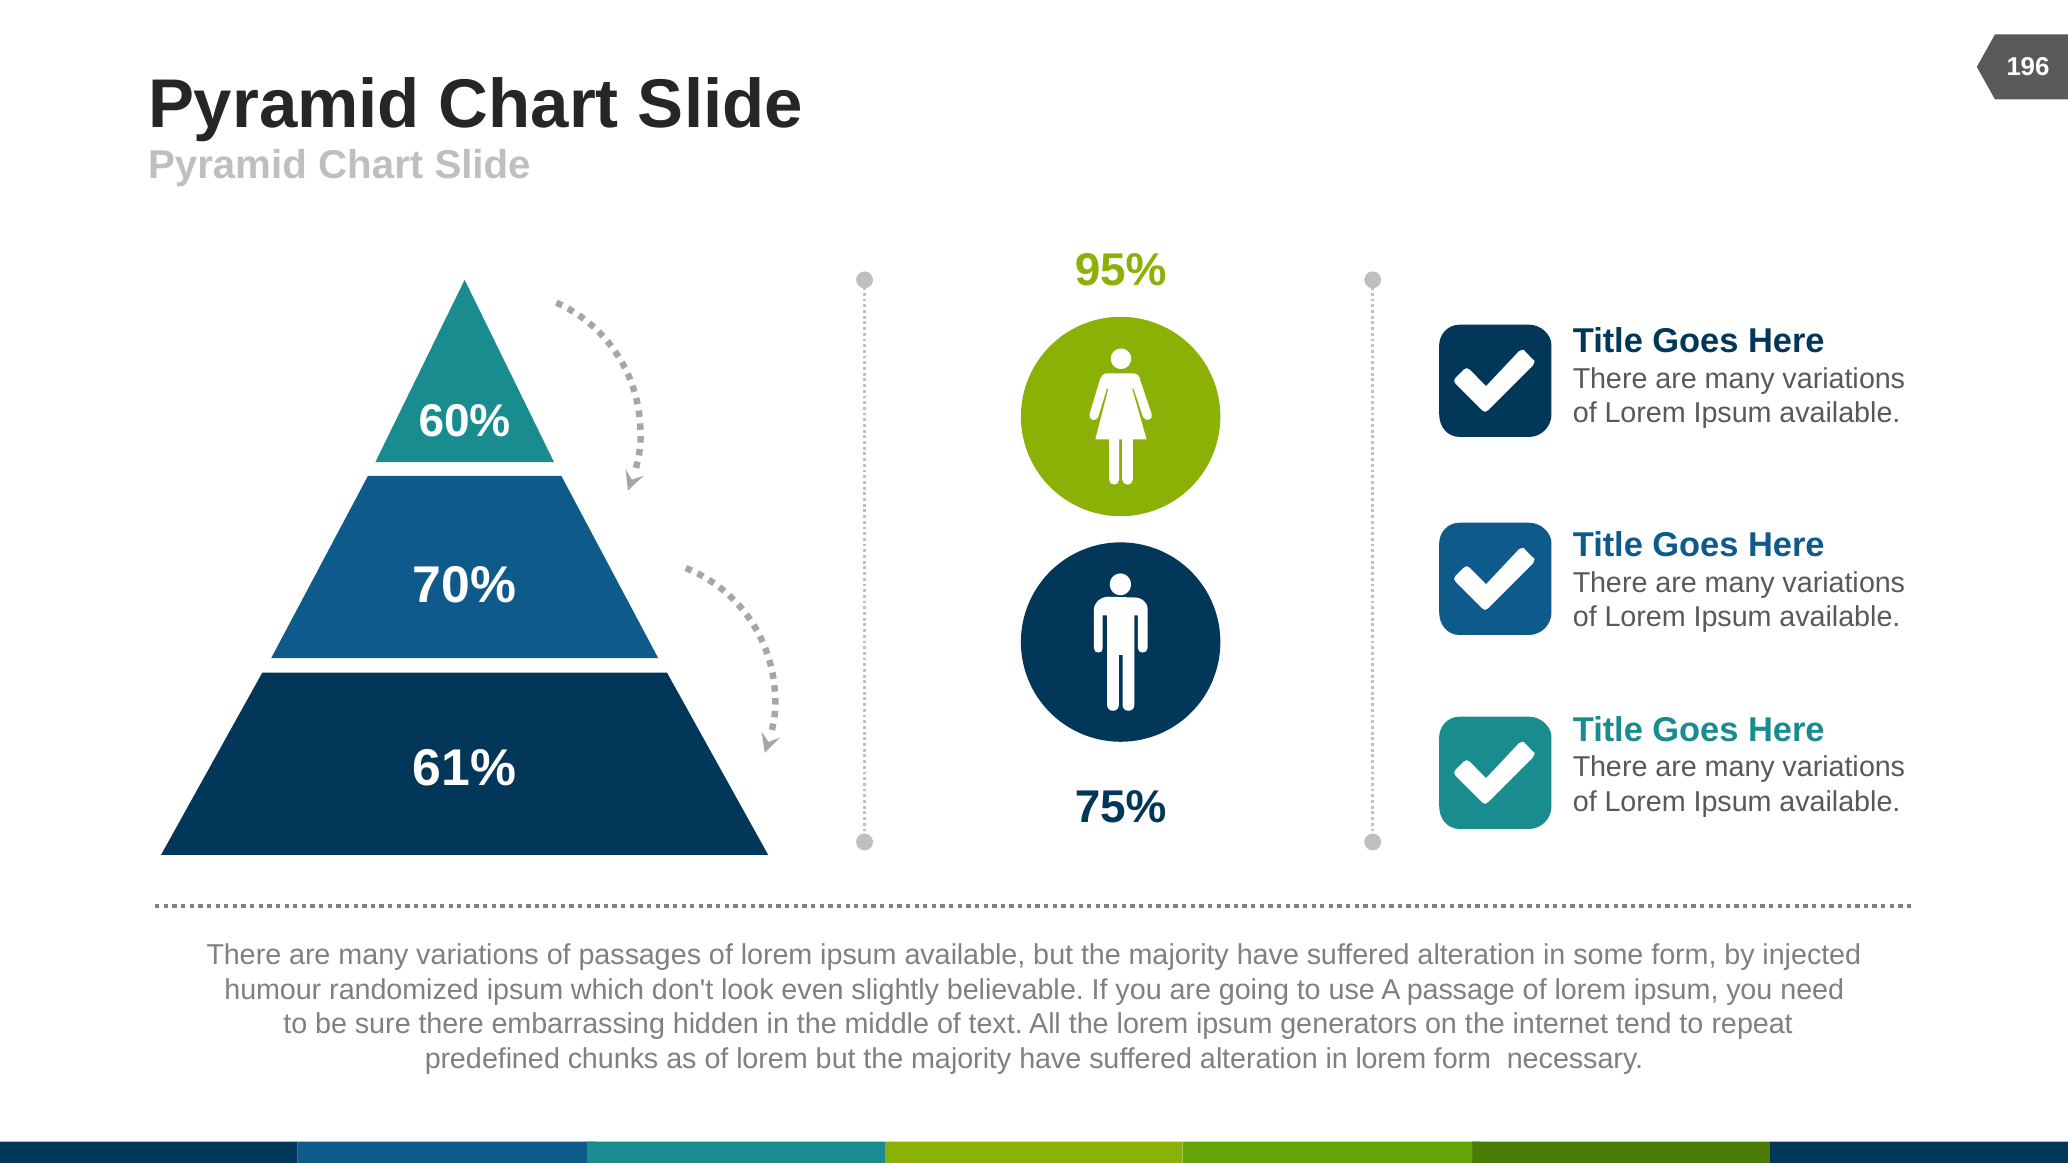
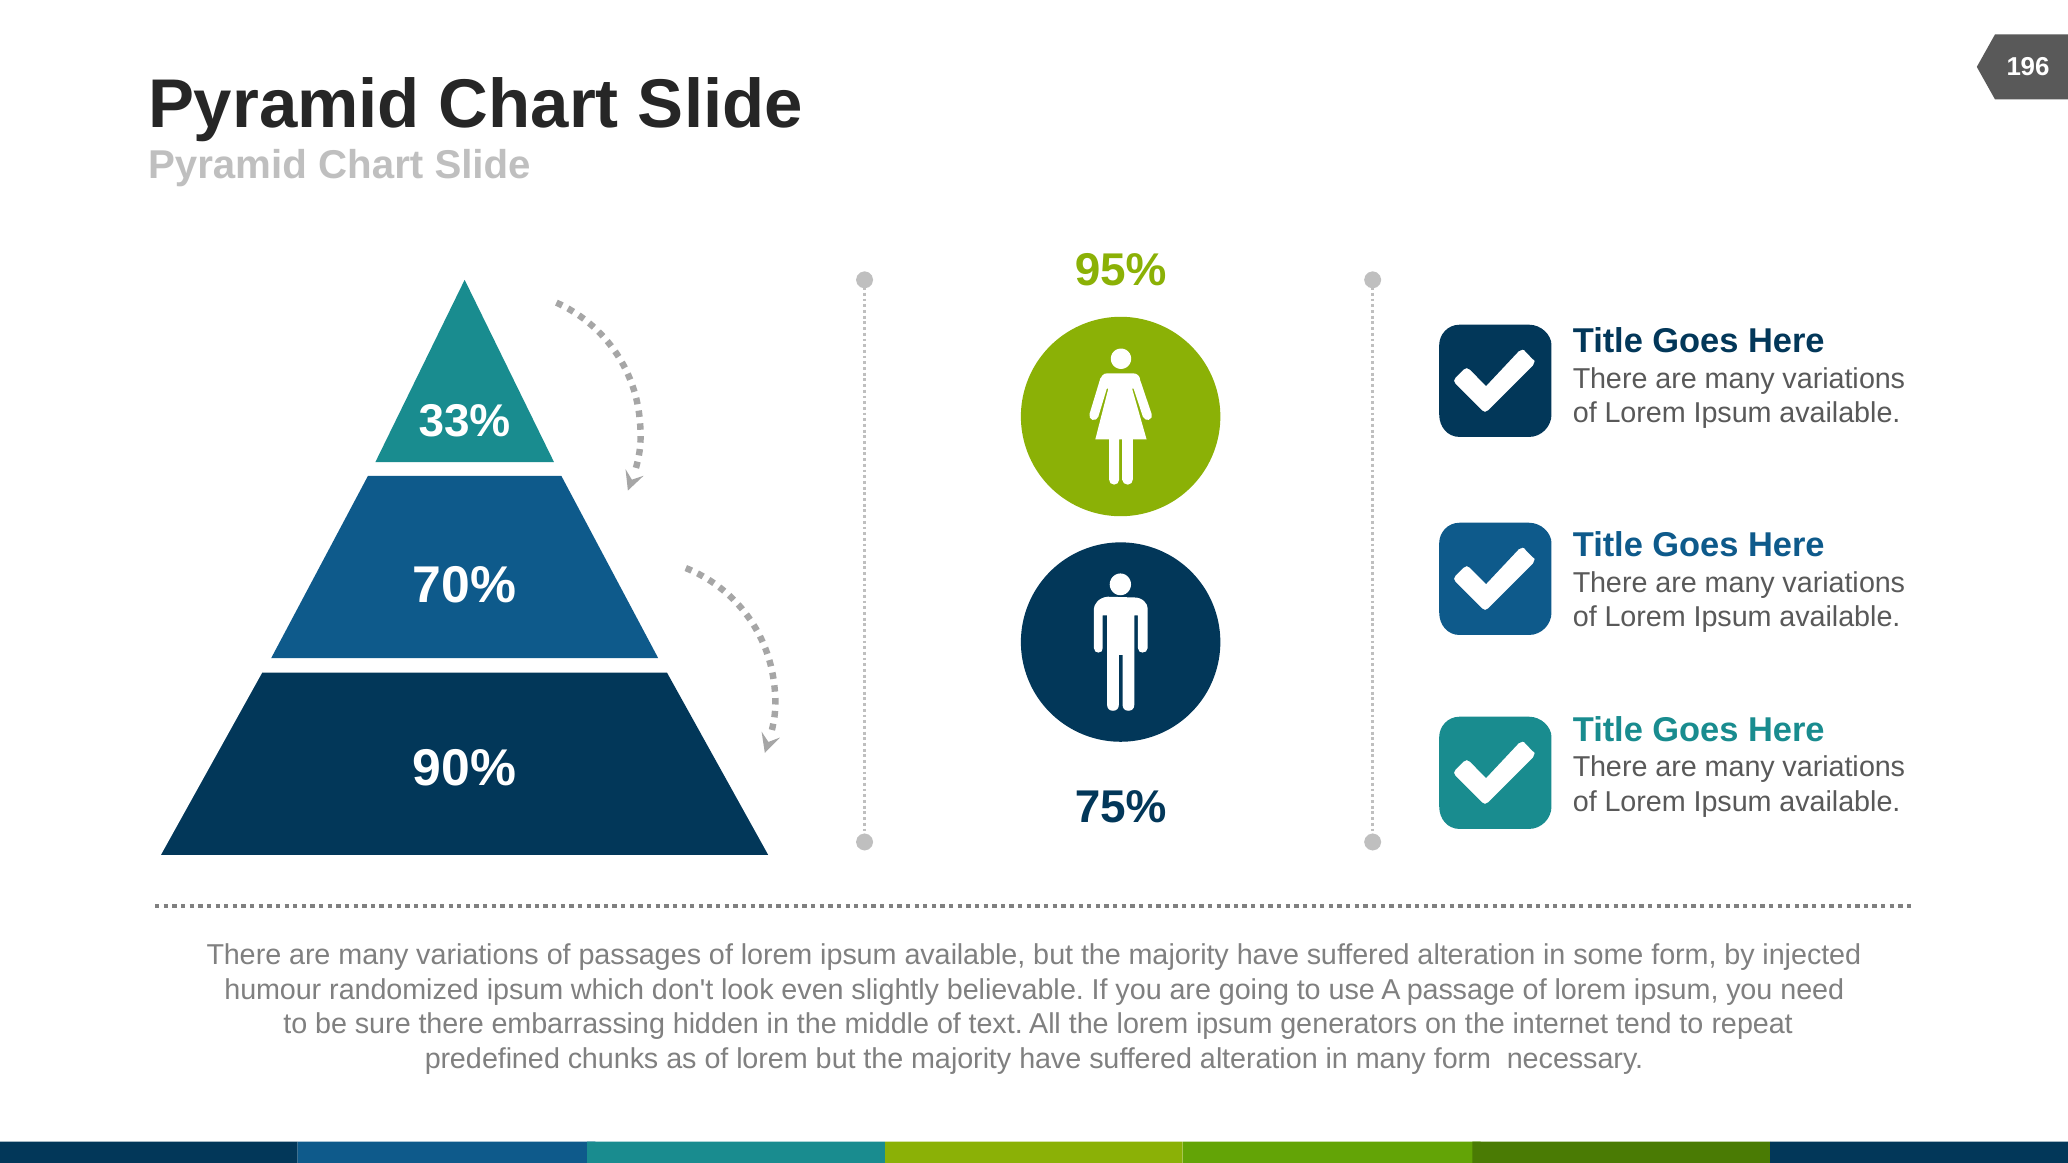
60%: 60% -> 33% (465, 422)
61%: 61% -> 90% (465, 769)
in lorem: lorem -> many (1391, 1059)
